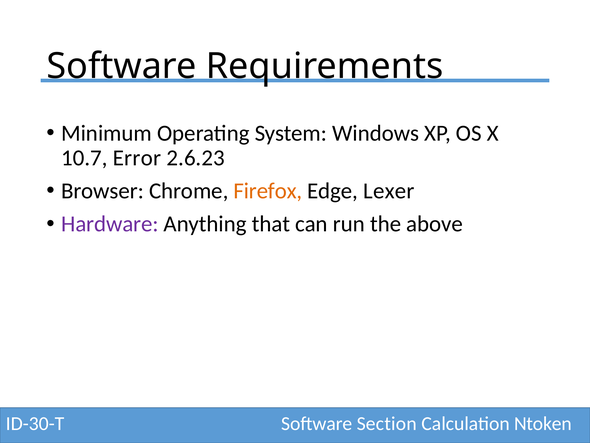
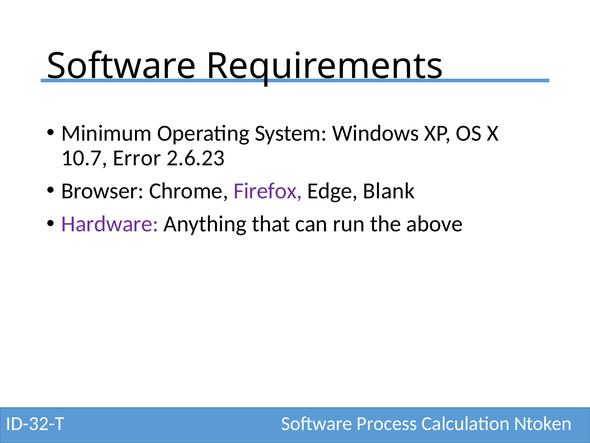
Firefox colour: orange -> purple (268, 191)
Lexer: Lexer -> Blank (389, 191)
ID-30-T: ID-30-T -> ID-32-T (35, 423)
Section: Section -> Process (387, 423)
